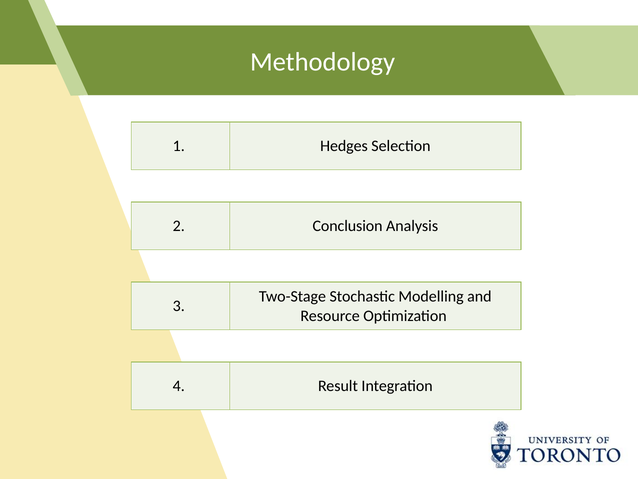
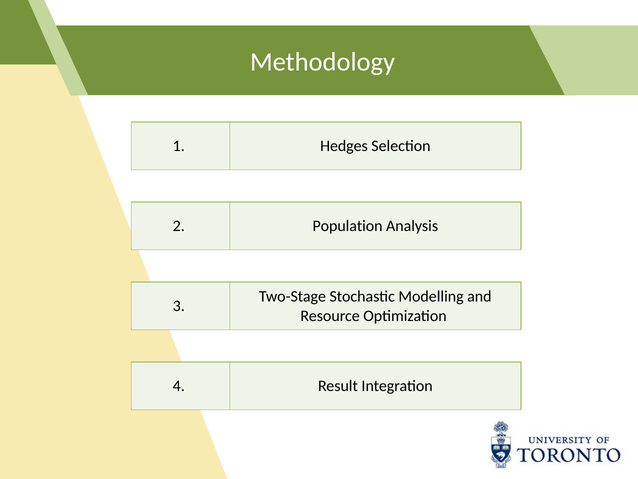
Conclusion: Conclusion -> Population (348, 226)
